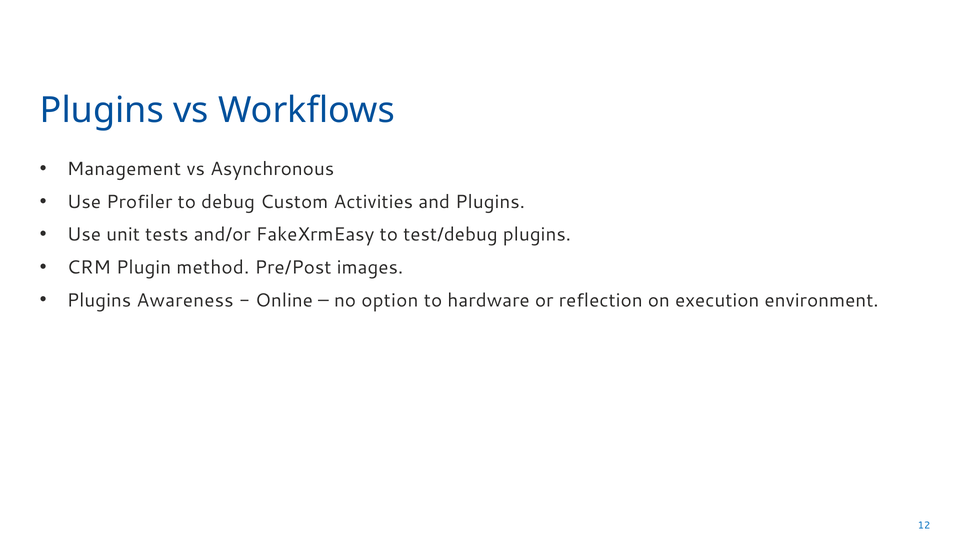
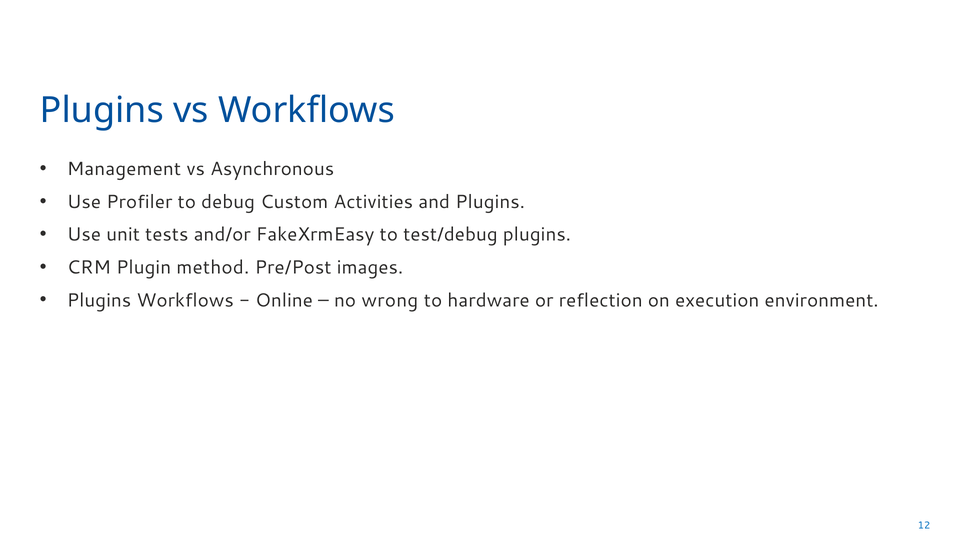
Plugins Awareness: Awareness -> Workflows (185, 300)
option: option -> wrong (390, 300)
